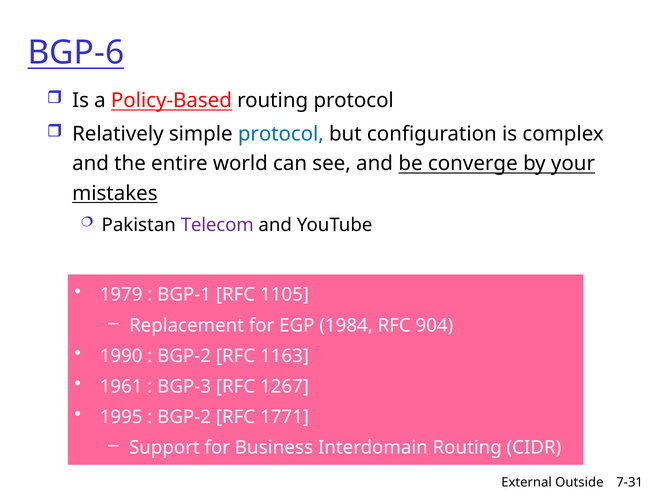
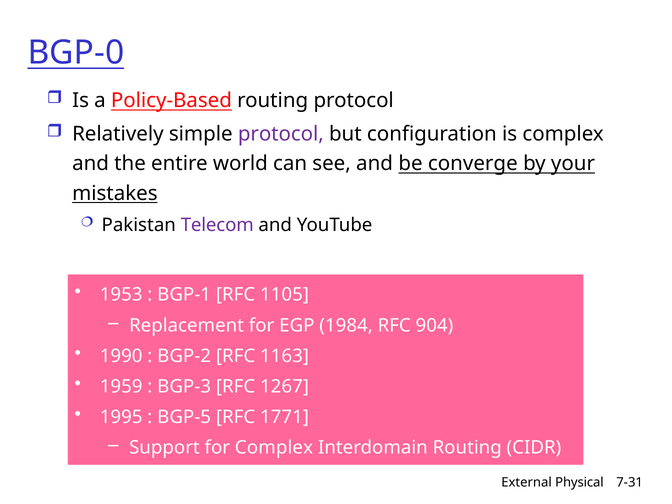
BGP-6: BGP-6 -> BGP-0 (76, 53)
protocol colour: blue -> purple (281, 134)
1979: 1979 -> 1953 (121, 295)
1961: 1961 -> 1959 (121, 387)
BGP-2: BGP-2 -> BGP-5 (184, 417)
for Business: Business -> Complex (274, 448)
Outside: Outside -> Physical (579, 483)
